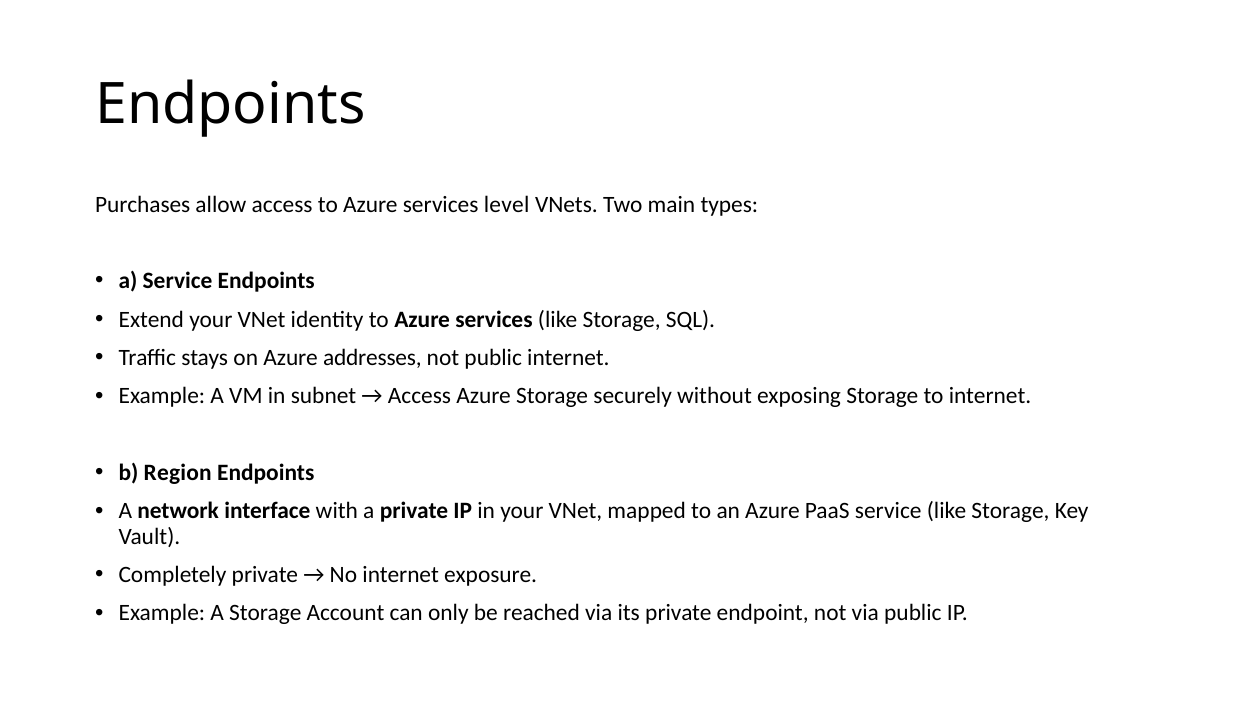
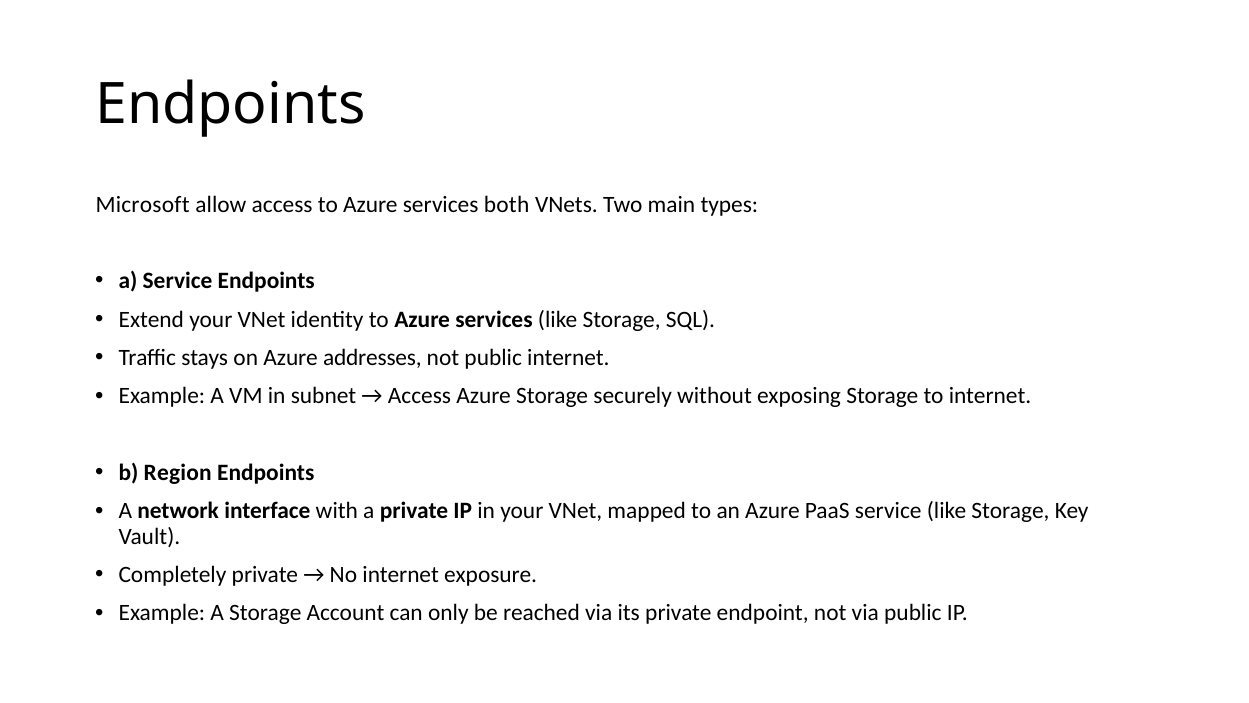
Purchases: Purchases -> Microsoft (143, 204)
level: level -> both (507, 204)
